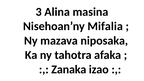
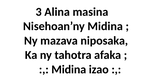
Nisehoan’ny Mifalia: Mifalia -> Midina (105, 26)
Zanaka: Zanaka -> Midina (69, 69)
